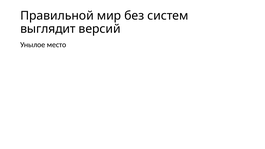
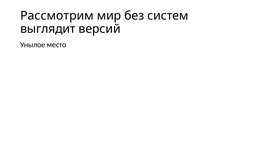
Правильной: Правильной -> Рассмотрим (57, 16)
